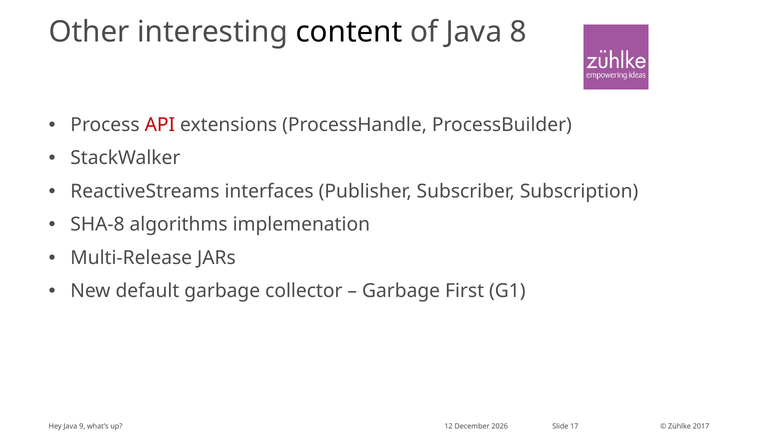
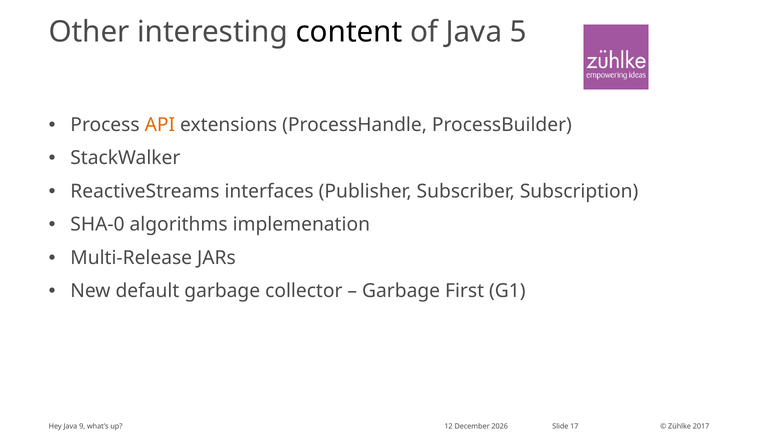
8: 8 -> 5 (518, 32)
API colour: red -> orange (160, 125)
SHA-8: SHA-8 -> SHA-0 (97, 224)
